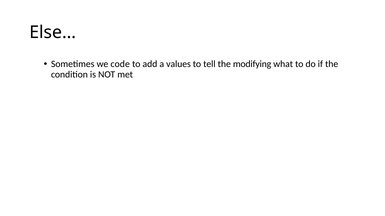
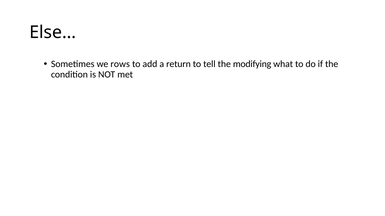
code: code -> rows (120, 64)
values: values -> return (179, 64)
